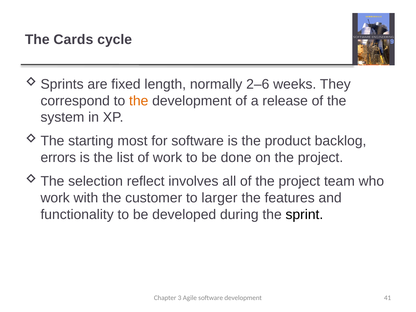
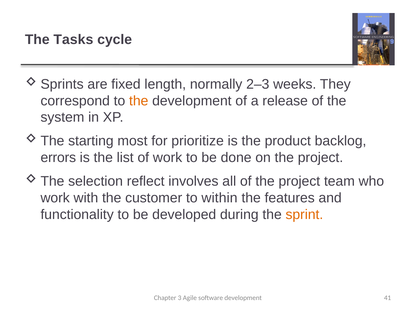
Cards: Cards -> Tasks (73, 39)
2–6: 2–6 -> 2–3 (258, 84)
for software: software -> prioritize (198, 141)
larger: larger -> within (219, 198)
sprint colour: black -> orange (304, 215)
